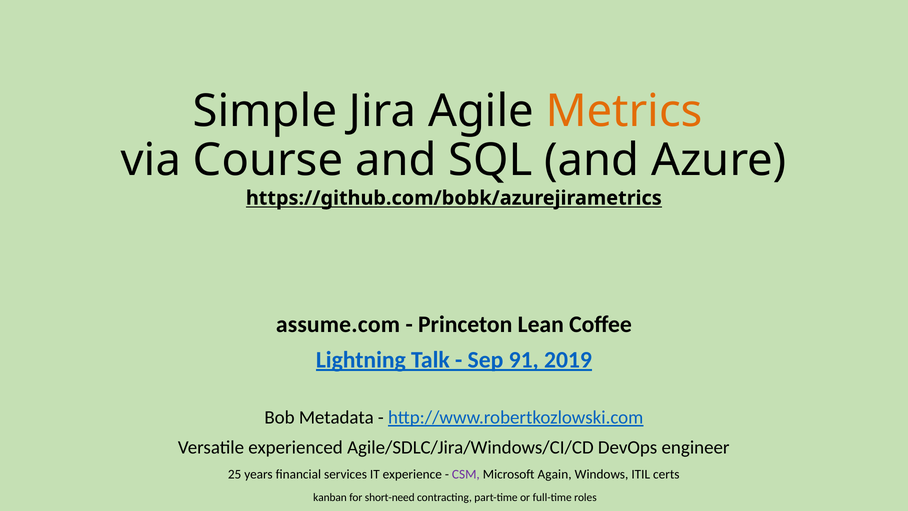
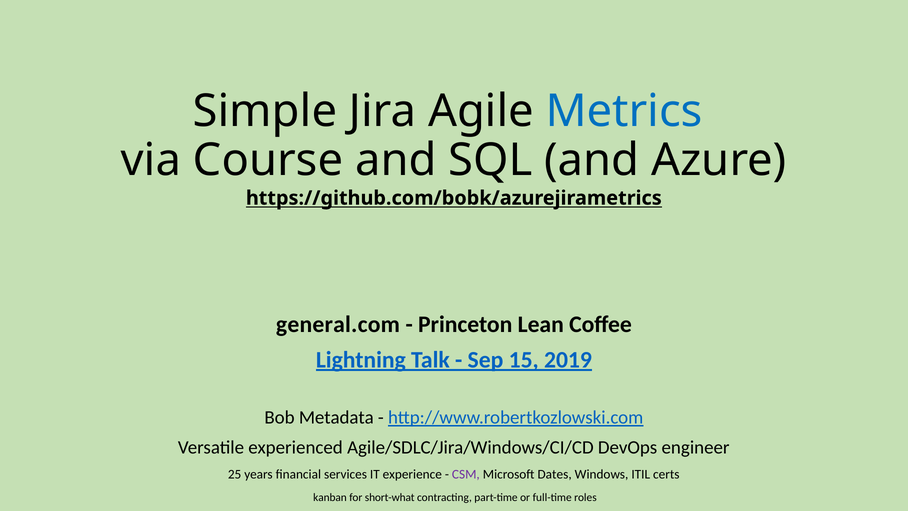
Metrics colour: orange -> blue (624, 111)
assume.com: assume.com -> general.com (338, 324)
91: 91 -> 15 (524, 360)
Again: Again -> Dates (555, 474)
short-need: short-need -> short-what (390, 497)
